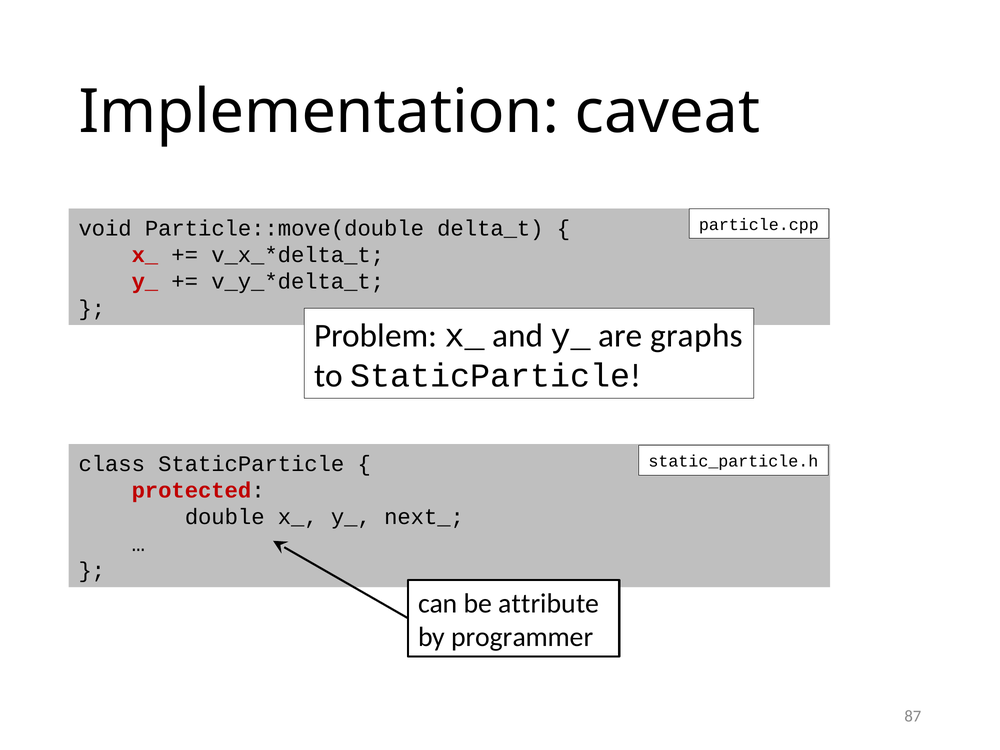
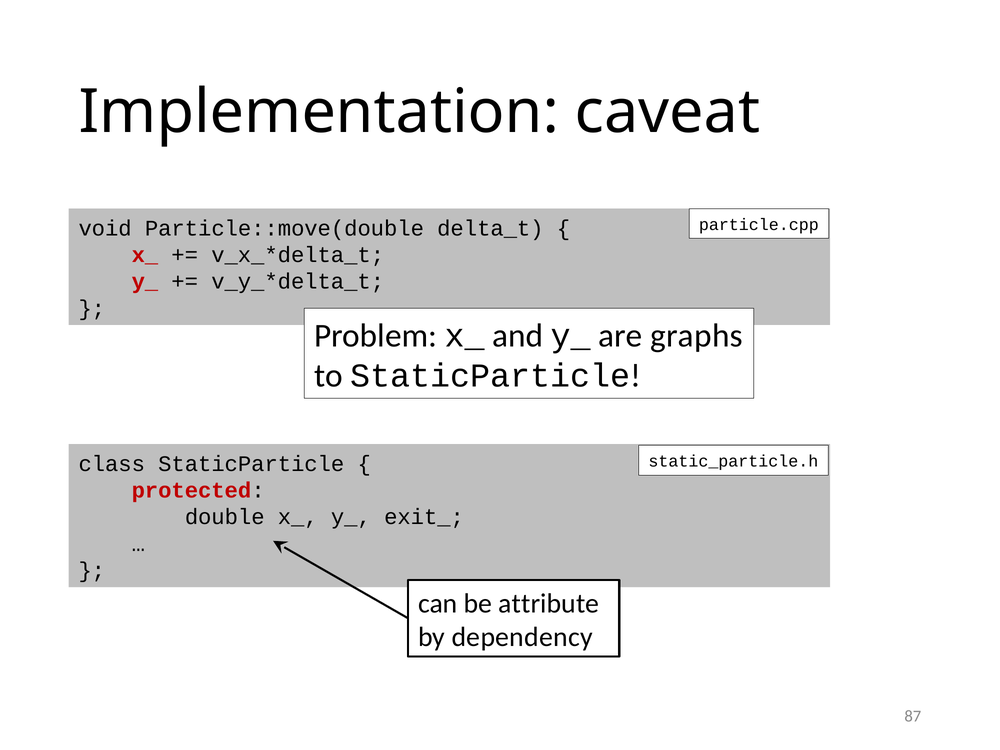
next_: next_ -> exit_ (424, 517)
programmer: programmer -> dependency (522, 637)
